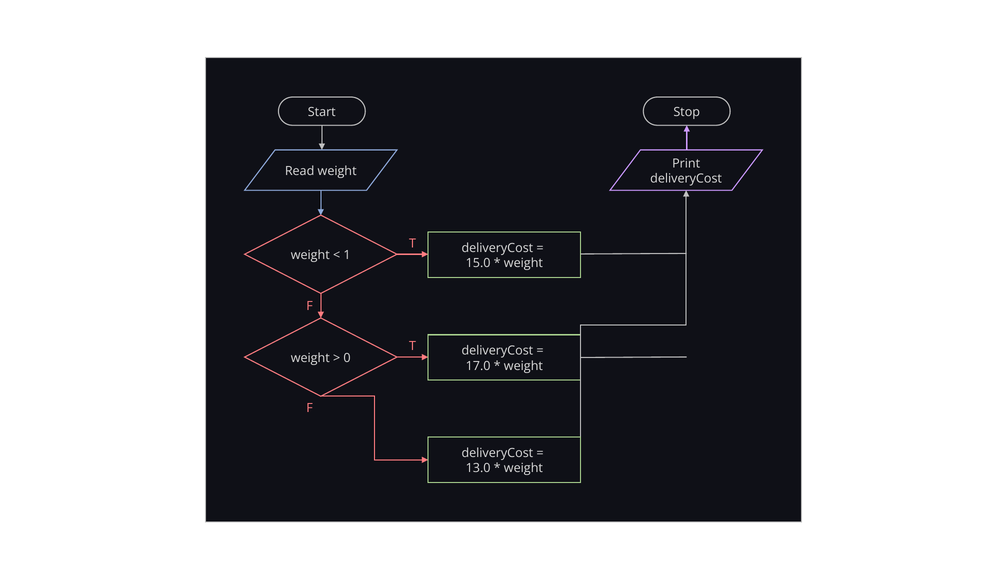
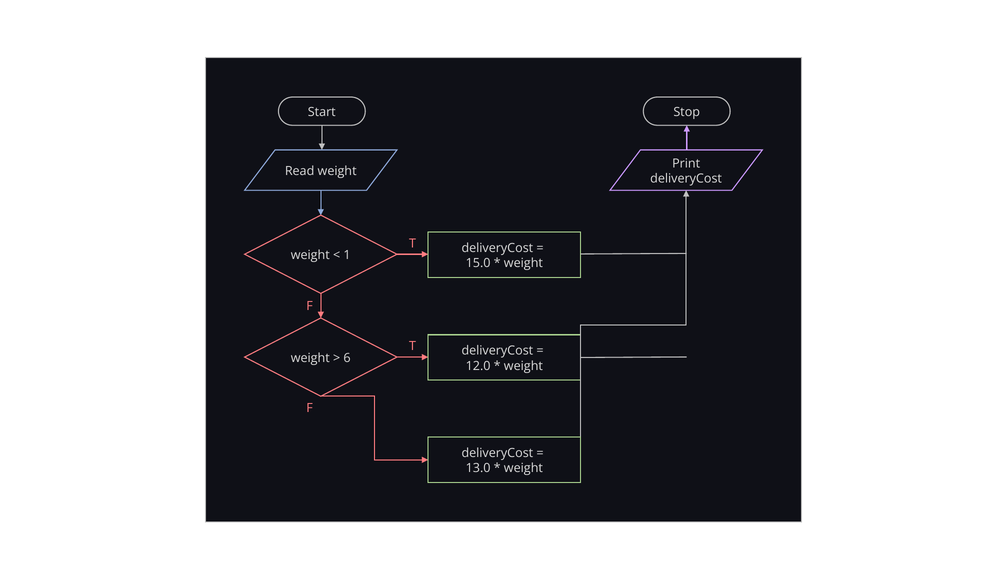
0: 0 -> 6 (347, 358)
17.0: 17.0 -> 12.0 (478, 366)
